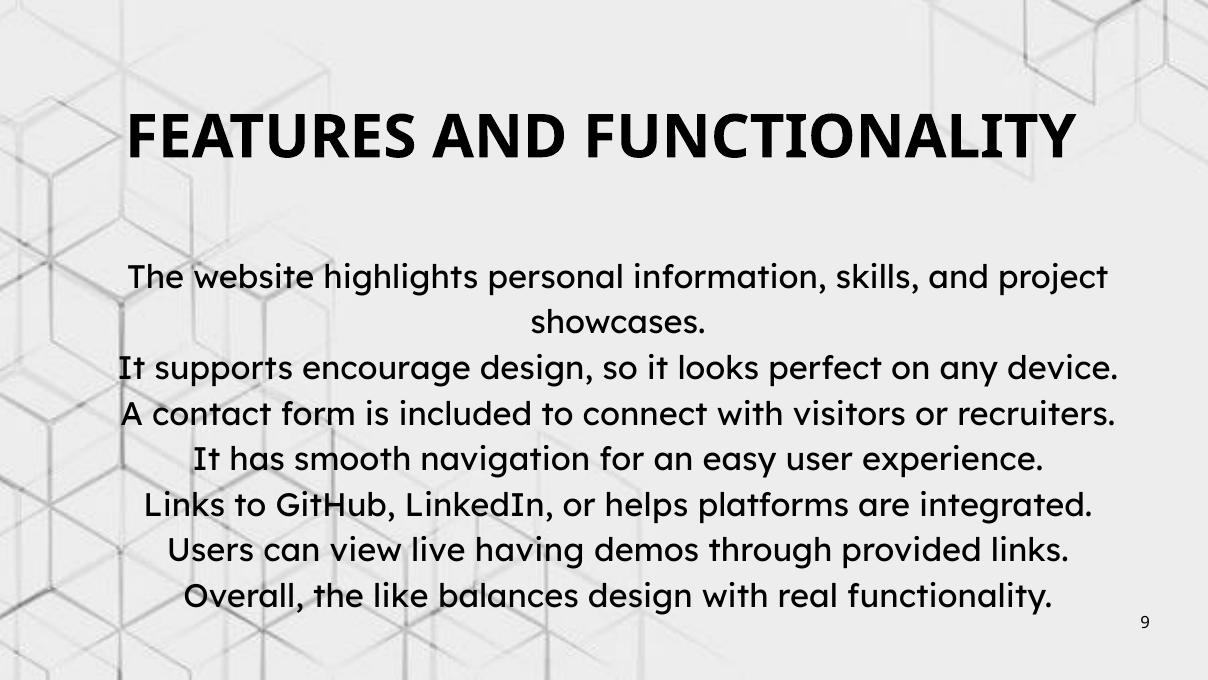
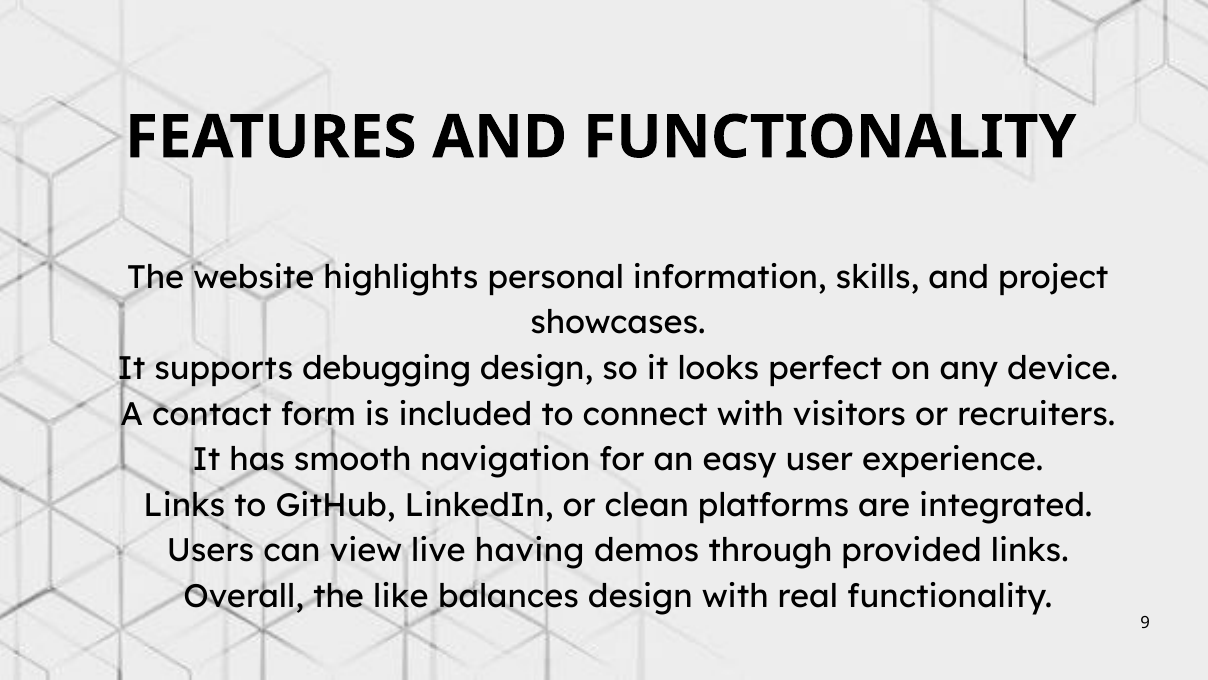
encourage: encourage -> debugging (387, 368)
helps: helps -> clean (647, 505)
